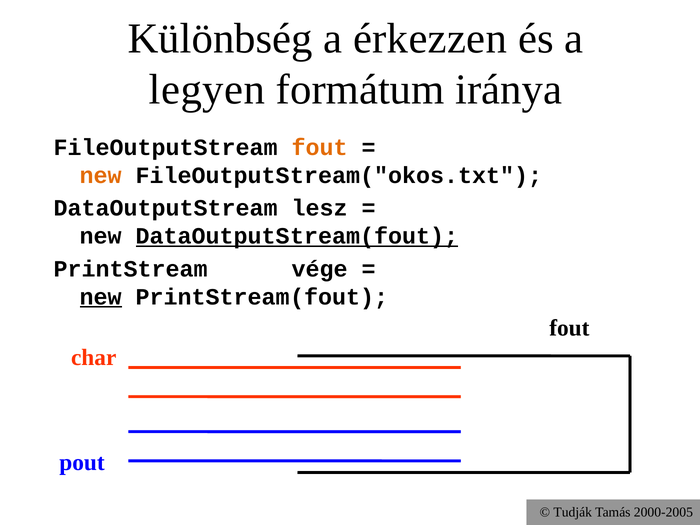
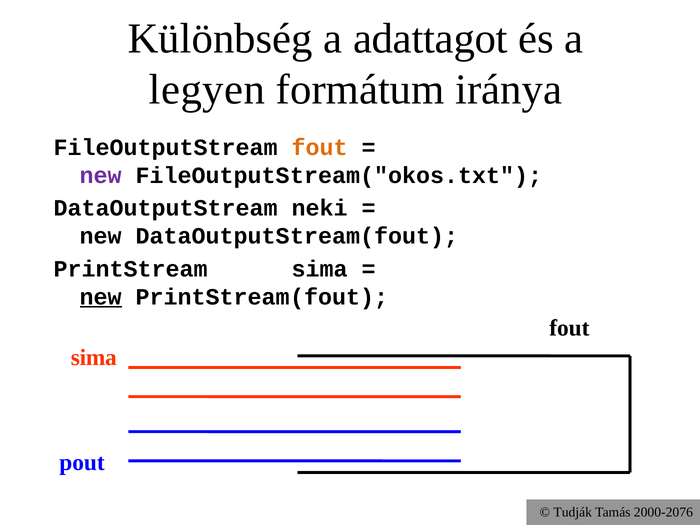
érkezzen: érkezzen -> adattagot (430, 39)
new colour: orange -> purple (101, 175)
lesz: lesz -> neki (320, 208)
DataOutputStream(fout underline: present -> none (297, 236)
PrintStream vége: vége -> sima (320, 269)
char: char -> sima (94, 357)
2000-2005: 2000-2005 -> 2000-2076 (663, 512)
